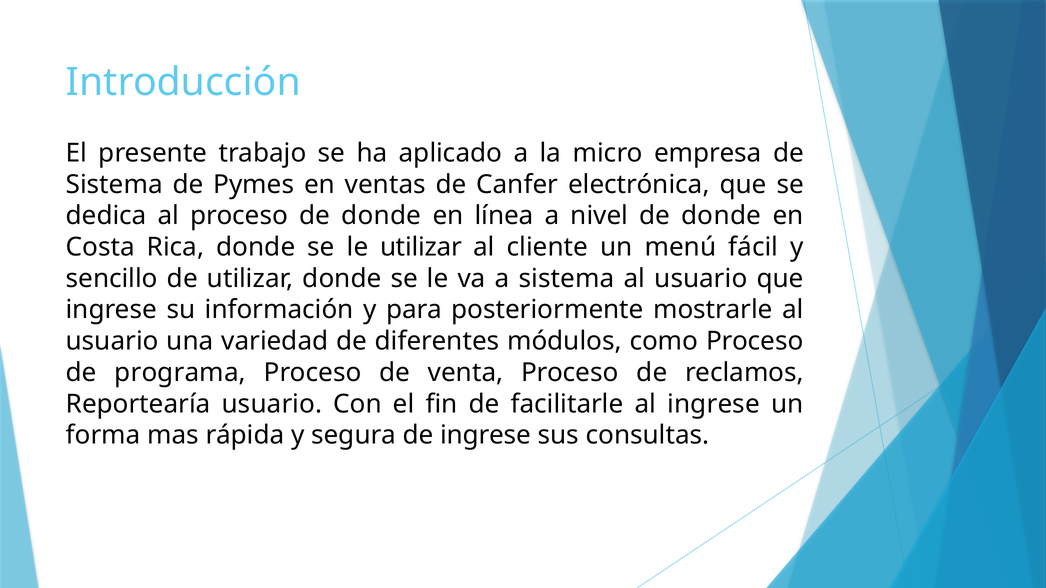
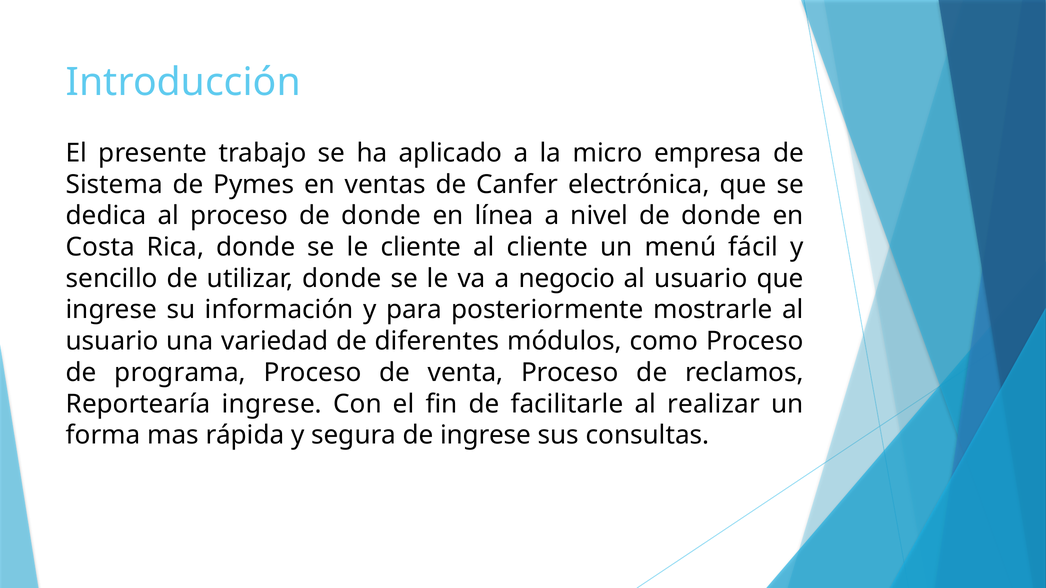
le utilizar: utilizar -> cliente (421, 247)
a sistema: sistema -> negocio (567, 279)
Reportearía usuario: usuario -> ingrese (272, 404)
al ingrese: ingrese -> realizar (714, 404)
